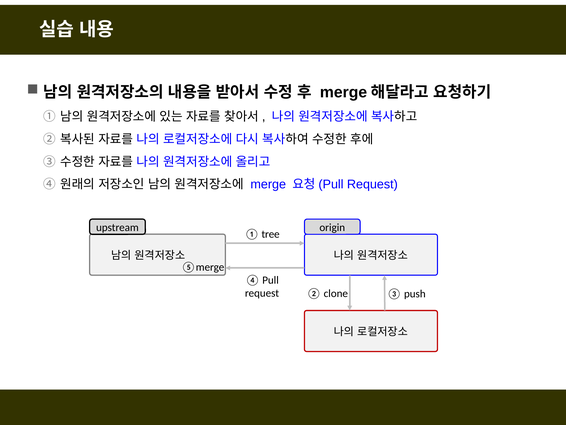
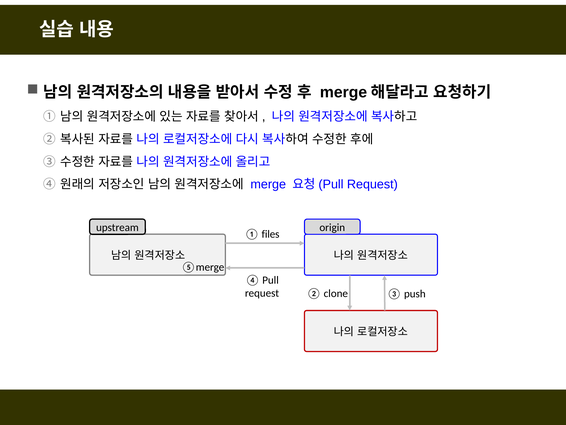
tree: tree -> files (271, 234)
